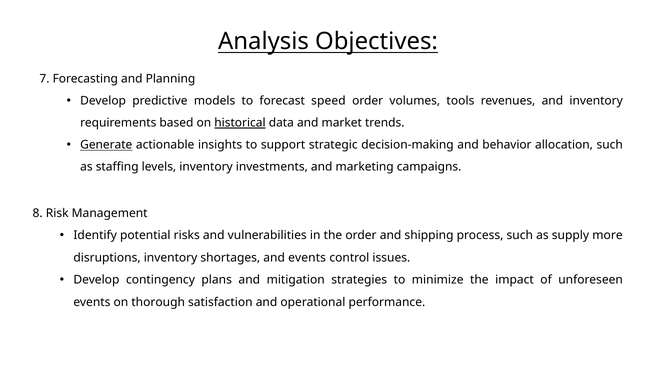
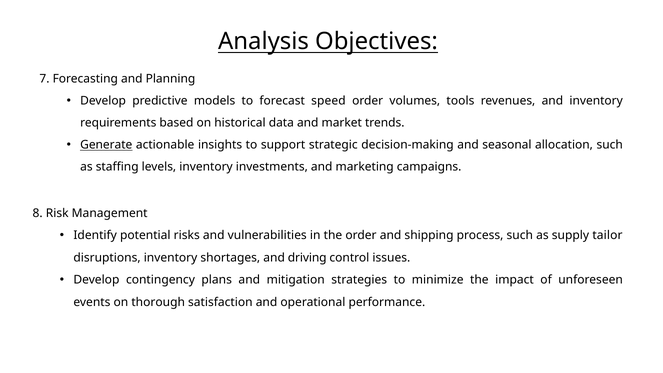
historical underline: present -> none (240, 123)
behavior: behavior -> seasonal (507, 145)
more: more -> tailor (607, 235)
and events: events -> driving (307, 258)
